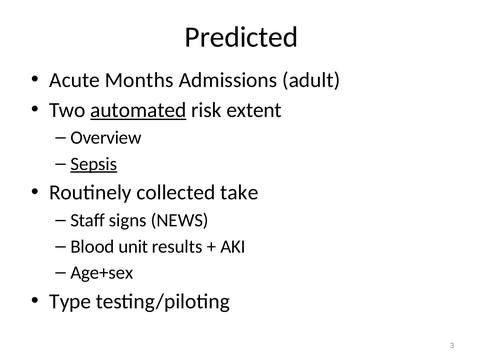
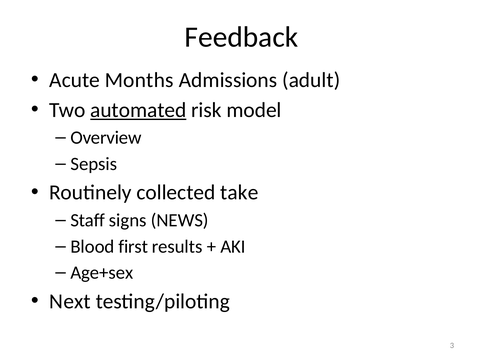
Predicted: Predicted -> Feedback (241, 37)
extent: extent -> model (254, 110)
Sepsis underline: present -> none (94, 164)
unit: unit -> first (133, 247)
Type: Type -> Next (70, 302)
